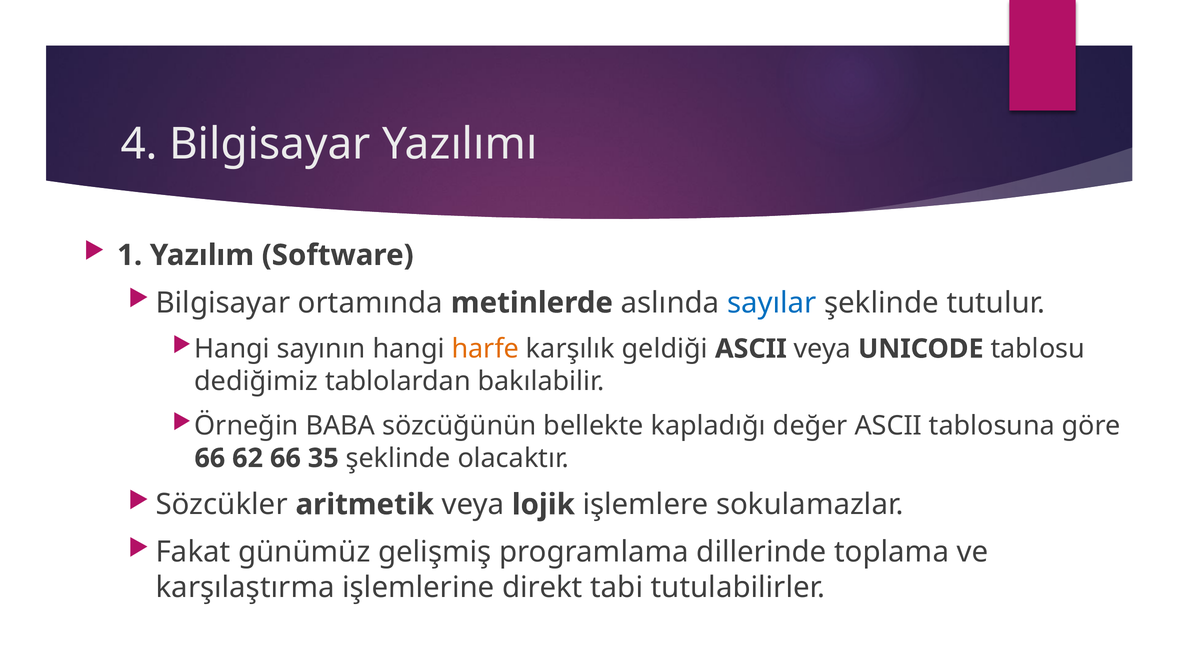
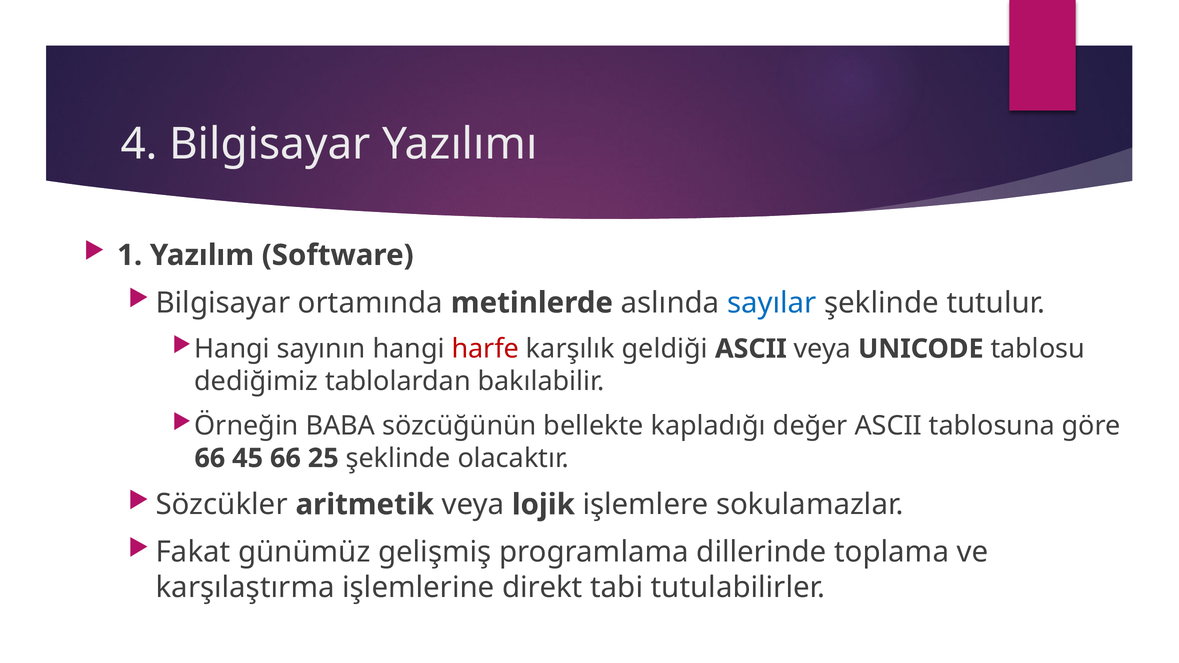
harfe colour: orange -> red (485, 349)
62: 62 -> 45 (248, 458)
35: 35 -> 25 (323, 458)
